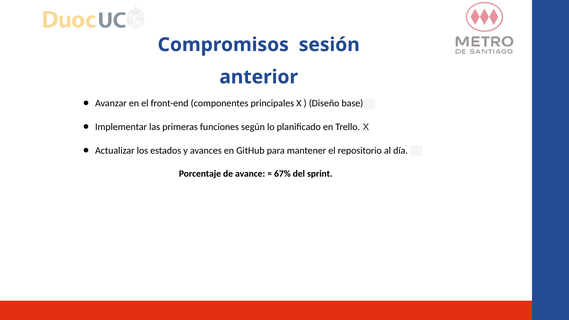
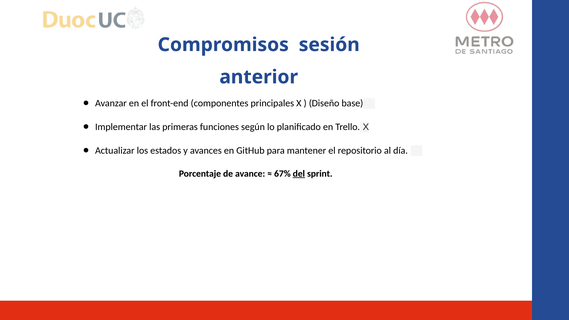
del underline: none -> present (299, 174)
